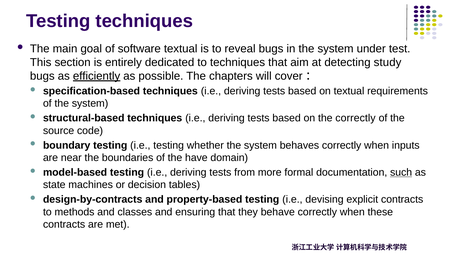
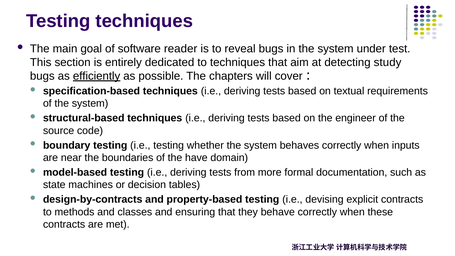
software textual: textual -> reader (181, 49)
the correctly: correctly -> engineer (356, 118)
such underline: present -> none (401, 172)
